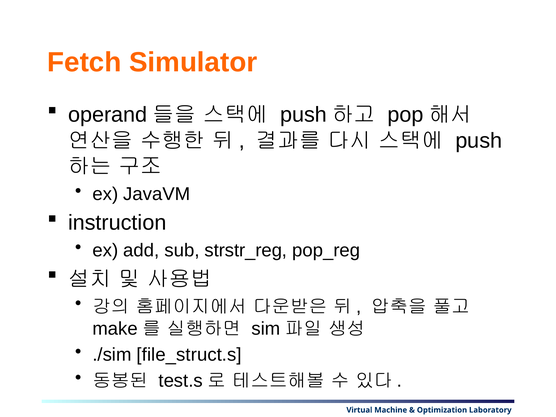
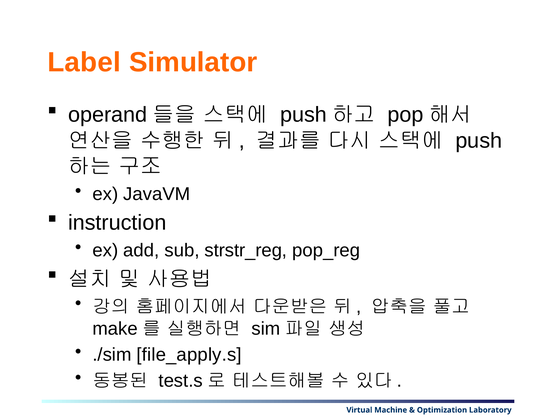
Fetch: Fetch -> Label (84, 62)
file_struct.s: file_struct.s -> file_apply.s (189, 355)
